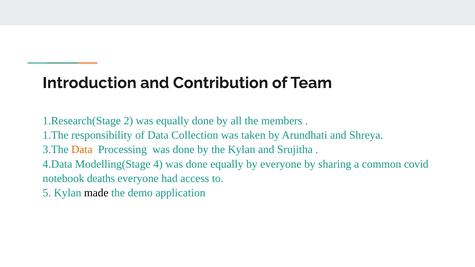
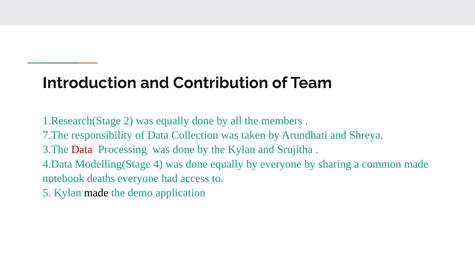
1.The: 1.The -> 7.The (56, 135)
Data colour: orange -> red (82, 150)
common covid: covid -> made (416, 164)
